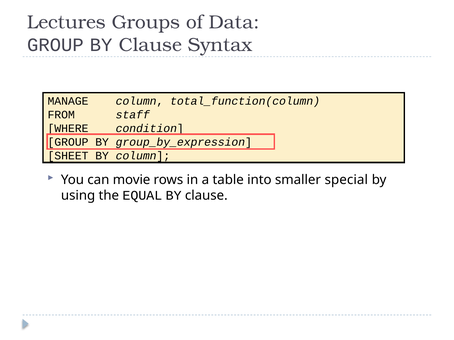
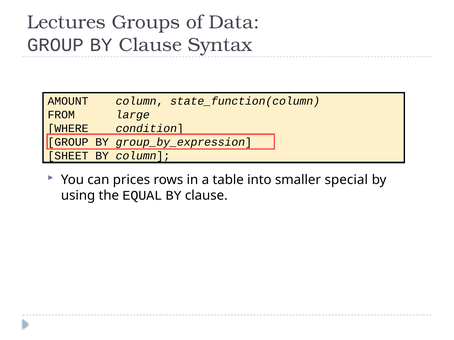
MANAGE: MANAGE -> AMOUNT (68, 101)
total_function(column: total_function(column -> state_function(column (245, 101)
staff: staff -> large (133, 115)
movie: movie -> prices (131, 180)
